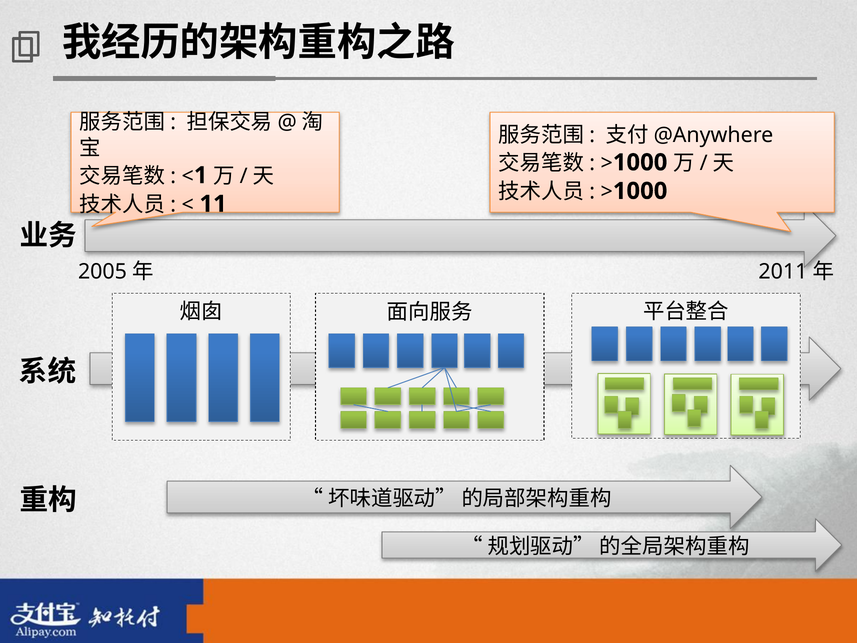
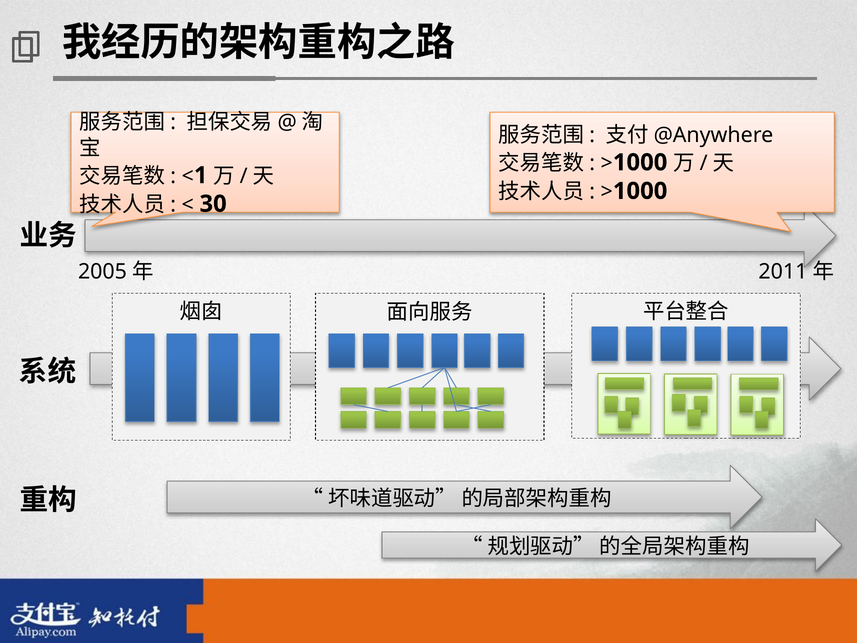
11: 11 -> 30 (213, 204)
